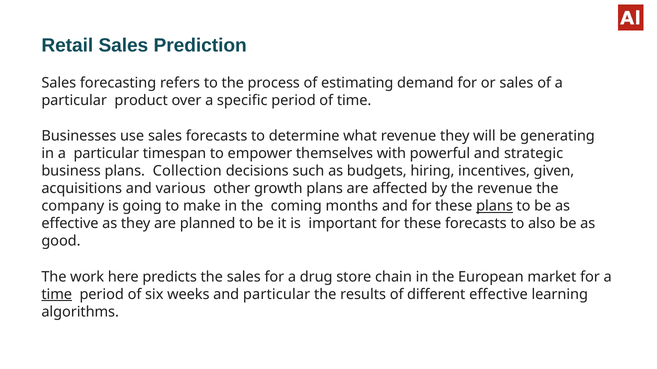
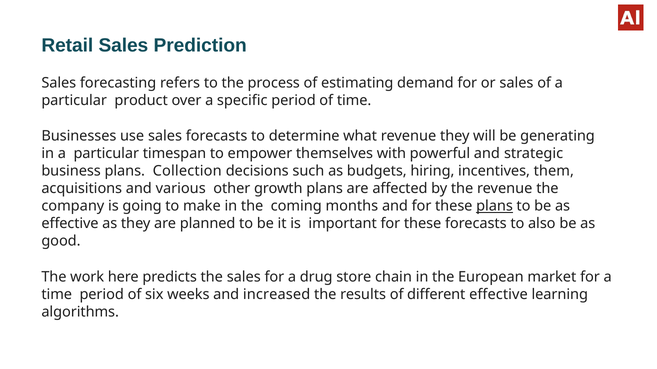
given: given -> them (554, 171)
time underline: present -> none (57, 295)
and particular: particular -> increased (277, 295)
